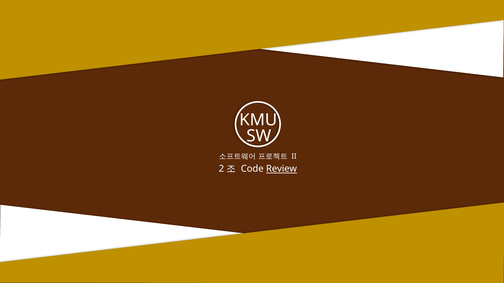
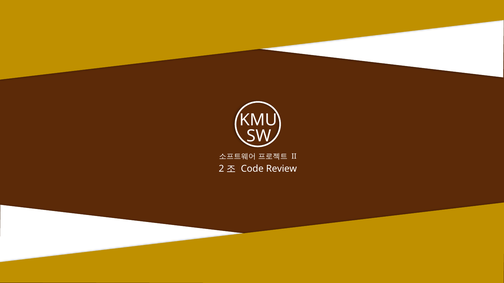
Review underline: present -> none (282, 169)
